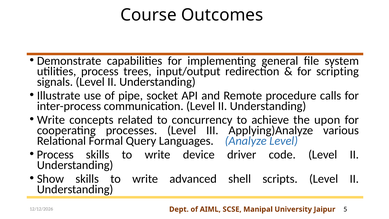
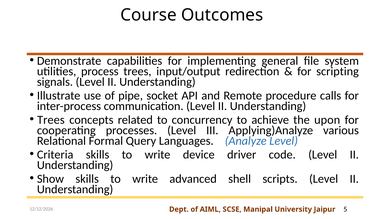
Write: Write -> Trees (51, 120)
Process: Process -> Criteria (55, 155)
